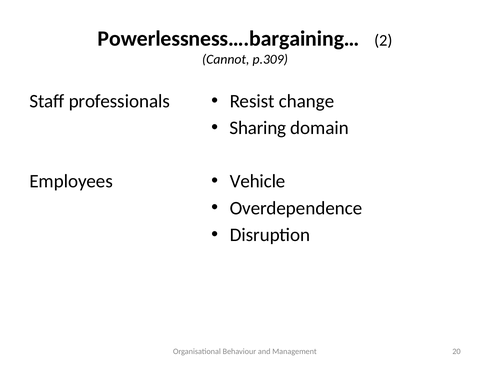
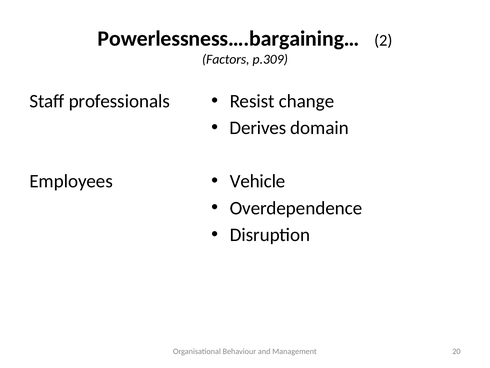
Cannot: Cannot -> Factors (226, 59)
Sharing: Sharing -> Derives (258, 128)
